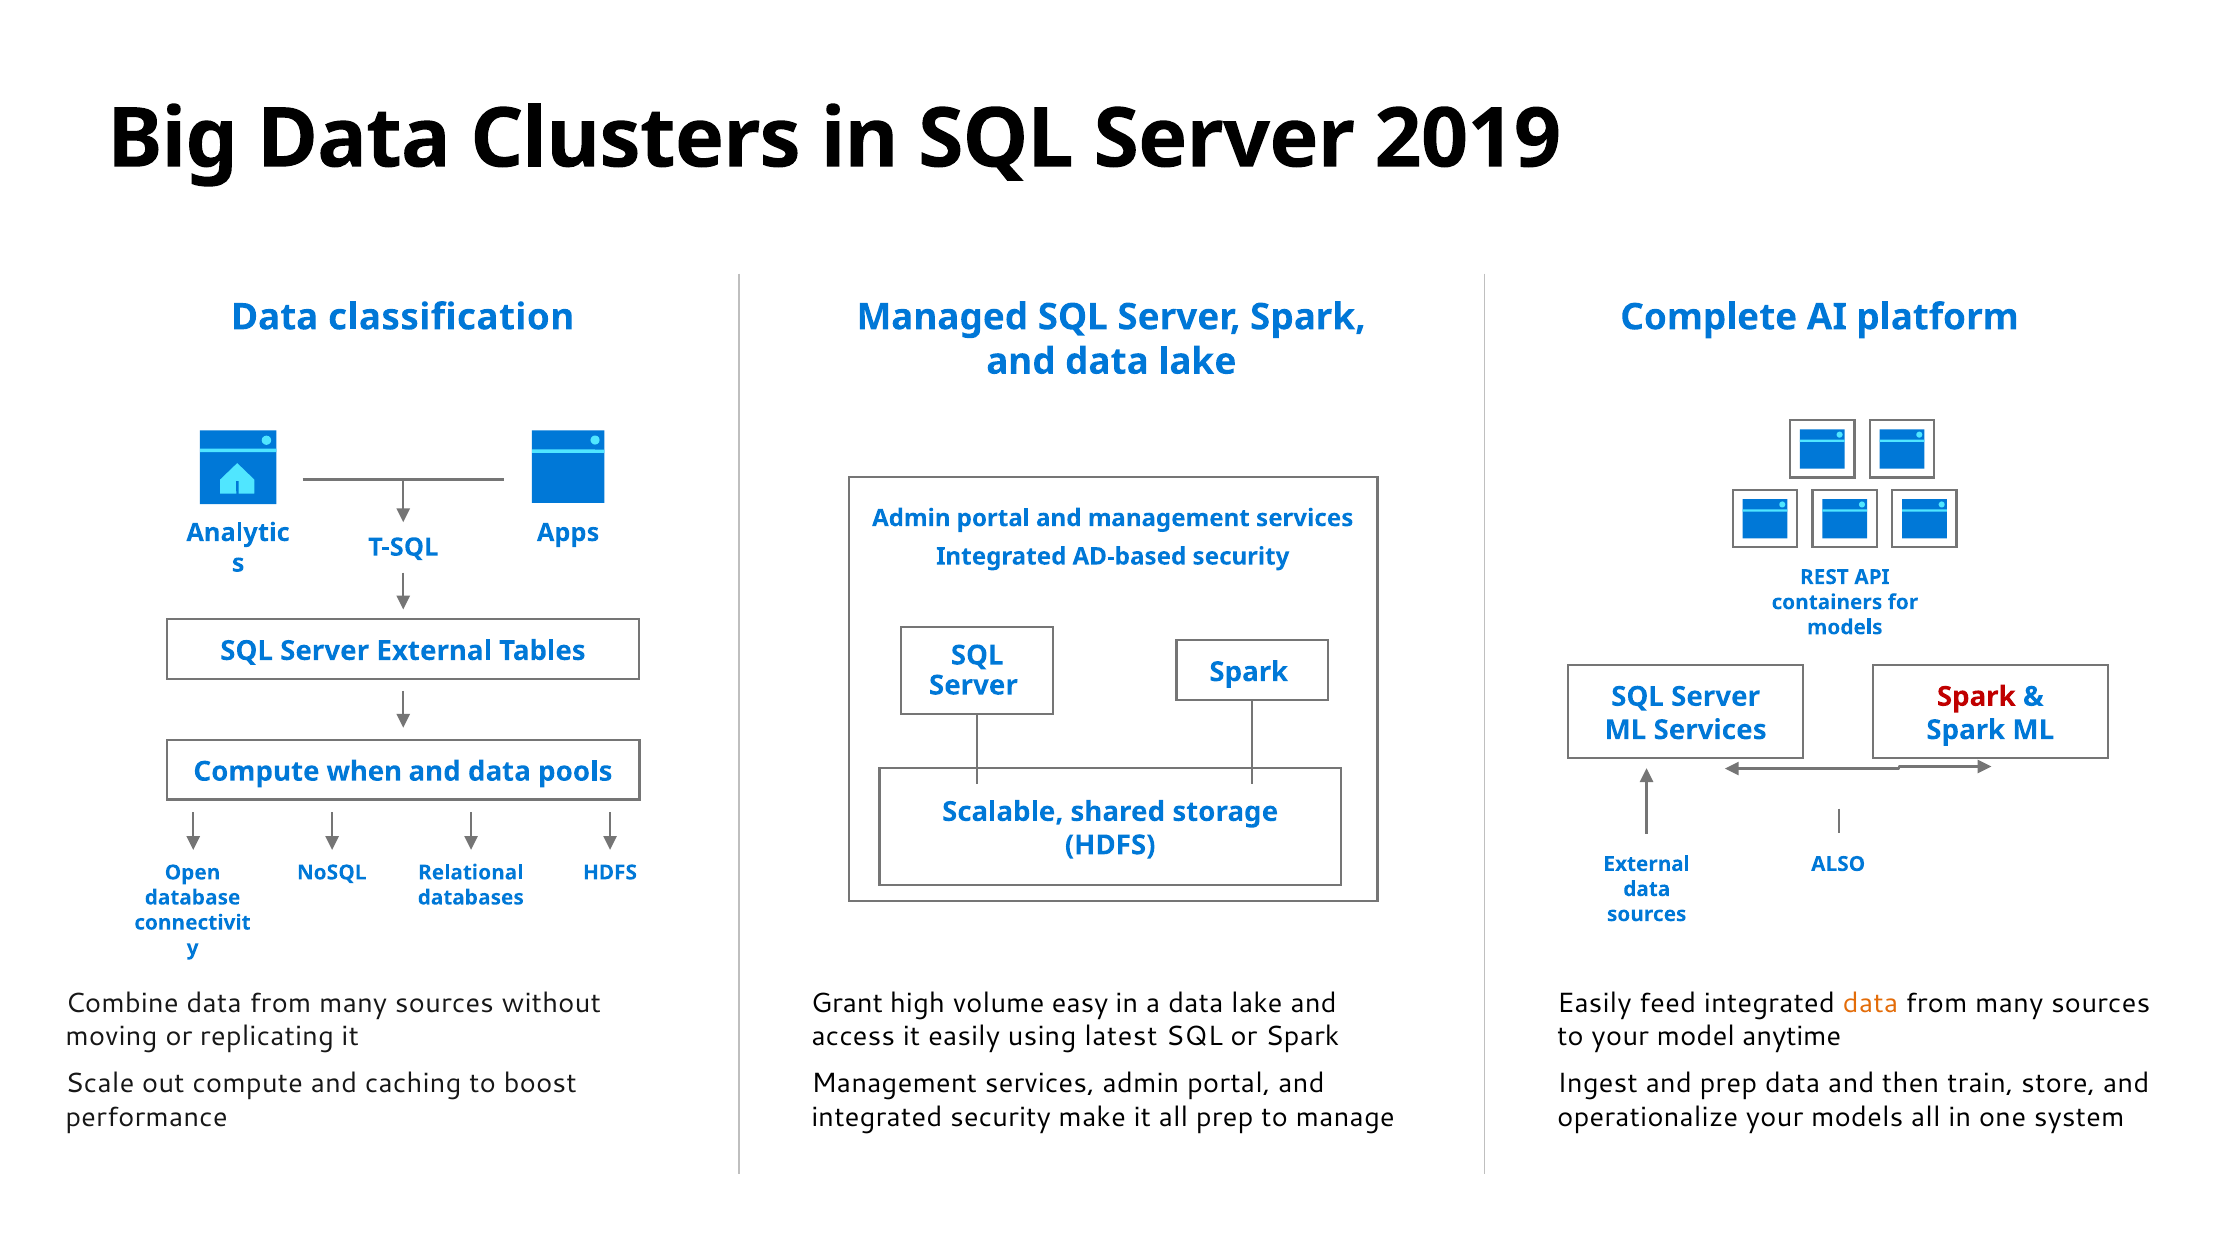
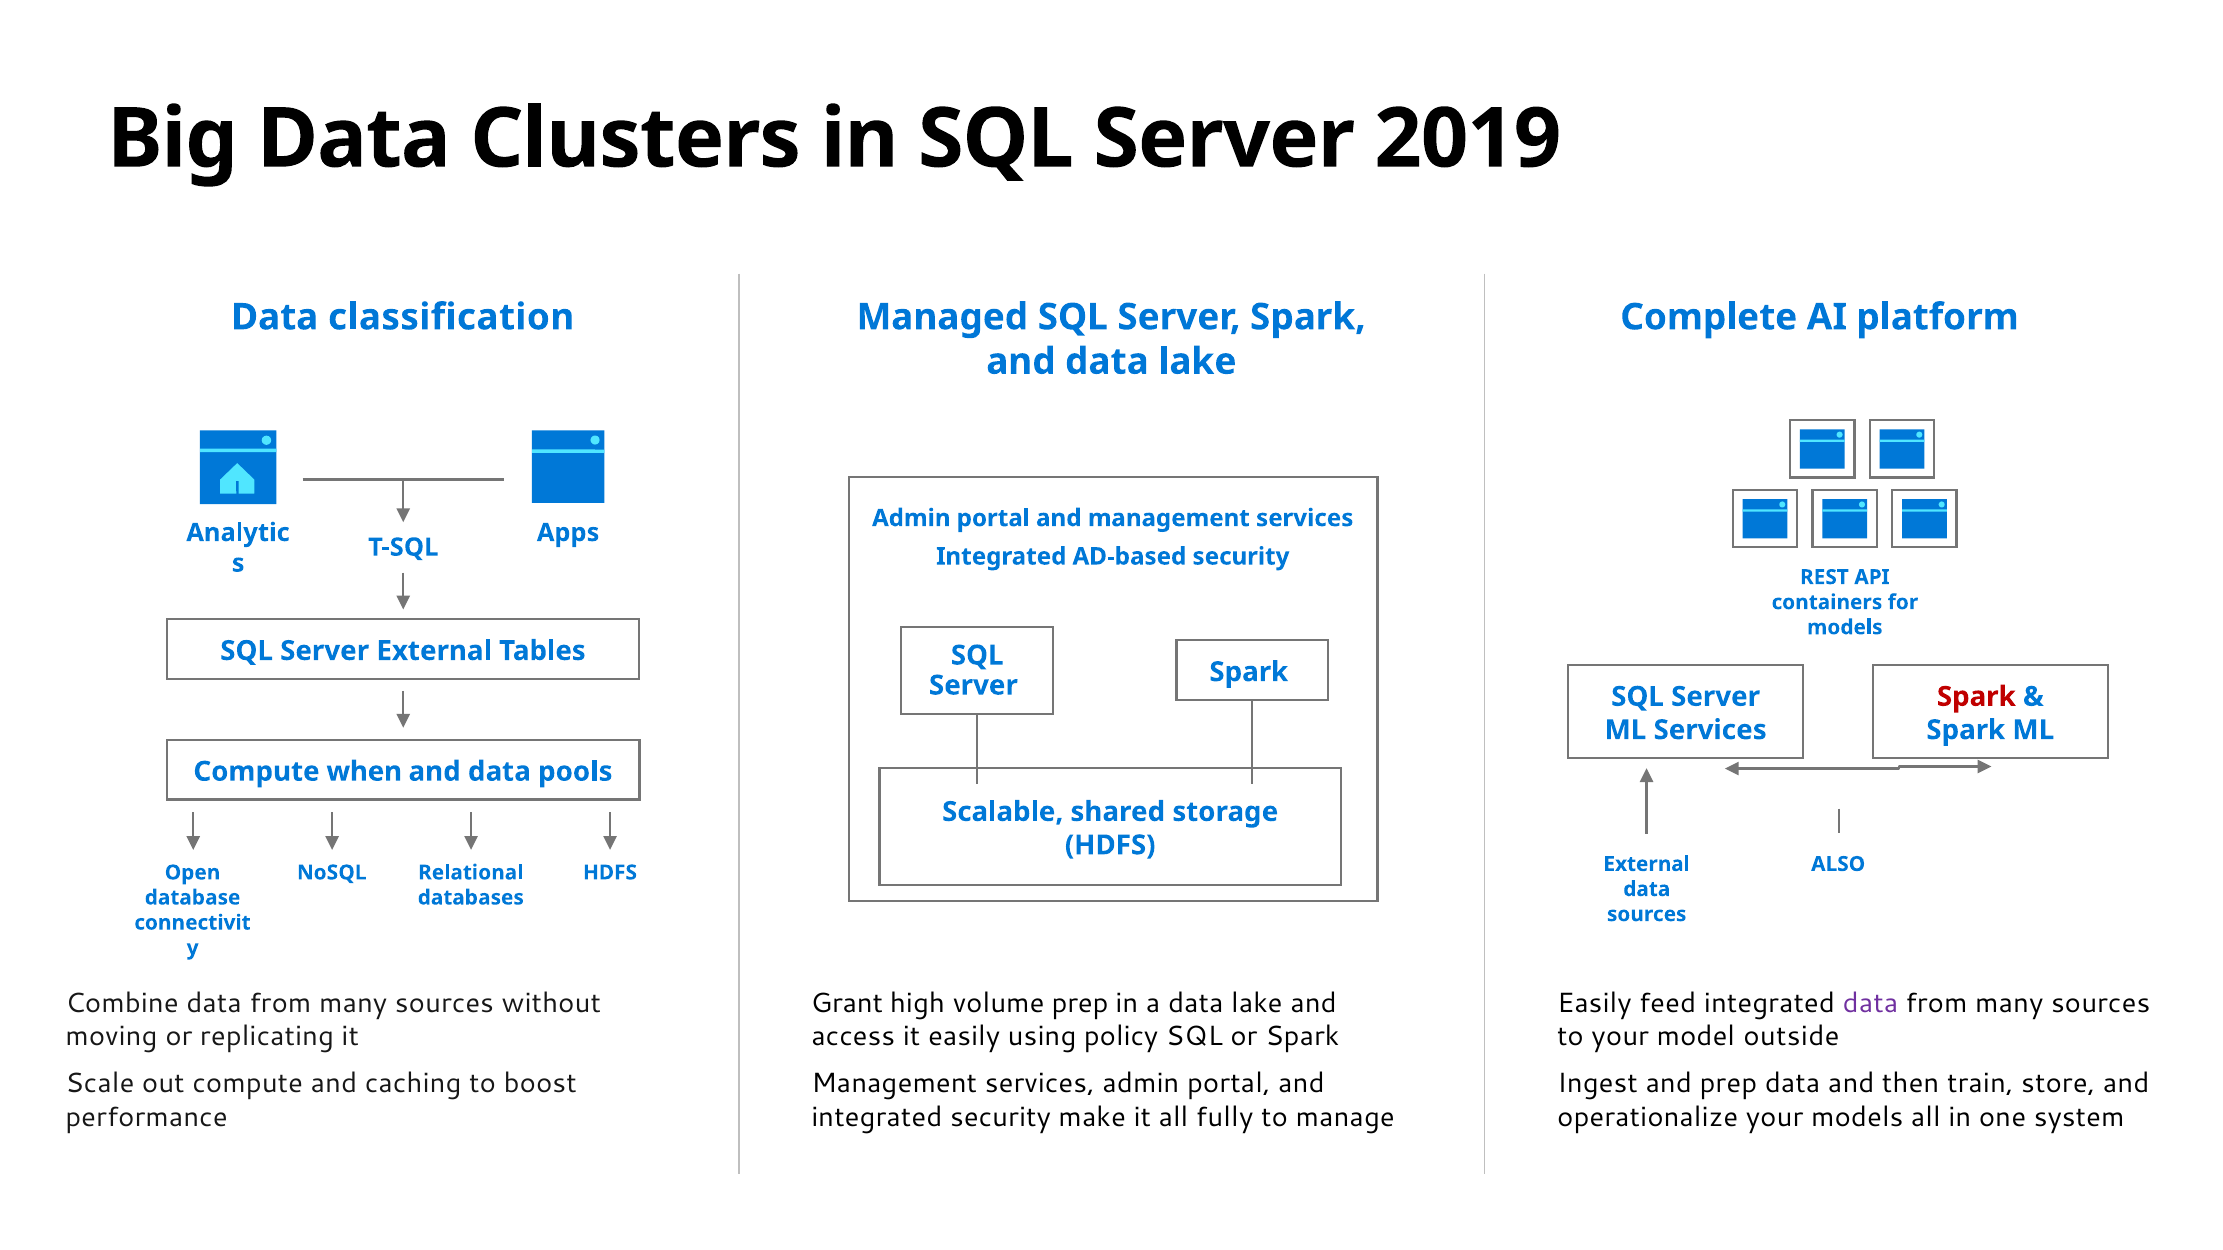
volume easy: easy -> prep (1080, 1003)
data colour: orange -> purple (1870, 1003)
latest: latest -> policy (1121, 1037)
anytime: anytime -> outside (1791, 1037)
all prep: prep -> fully (1225, 1117)
